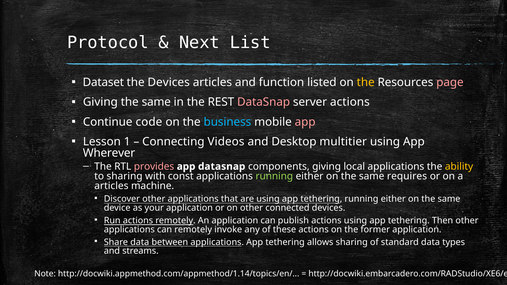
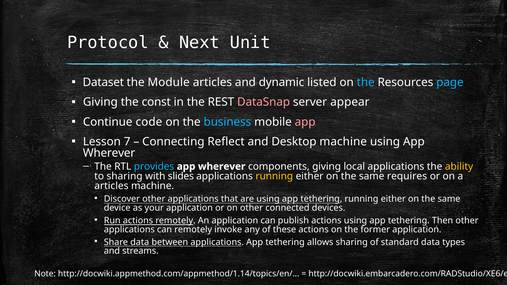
List: List -> Unit (250, 43)
the Devices: Devices -> Module (169, 82)
function: function -> dynamic (282, 82)
the colour: yellow -> light blue (366, 82)
page colour: pink -> light blue (450, 82)
same: same -> const (156, 102)
server actions: actions -> appear (350, 102)
1: 1 -> 7 (127, 142)
Videos: Videos -> Reflect (226, 142)
Desktop multitier: multitier -> machine (343, 142)
provides colour: pink -> light blue (154, 167)
datasnap: datasnap -> wherever (222, 167)
const: const -> slides (181, 176)
running colour: light green -> yellow (274, 176)
